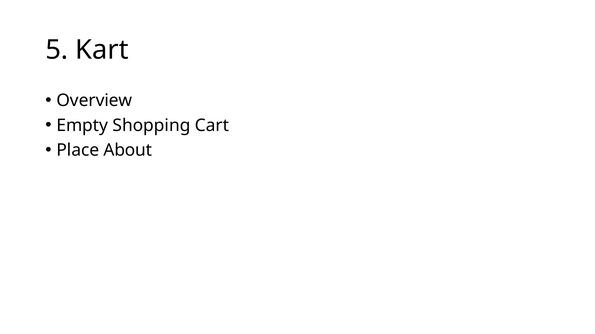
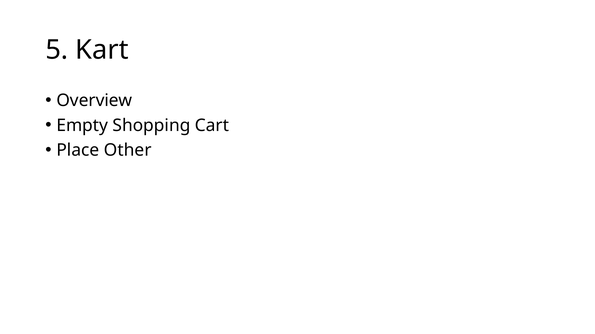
About: About -> Other (128, 150)
